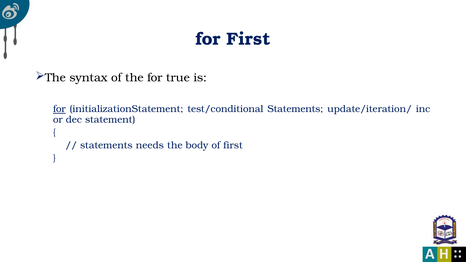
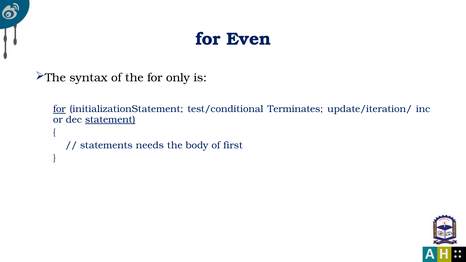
for First: First -> Even (249, 39)
true: true -> only (178, 78)
test/conditional Statements: Statements -> Terminates (295, 109)
statement underline: none -> present (110, 120)
